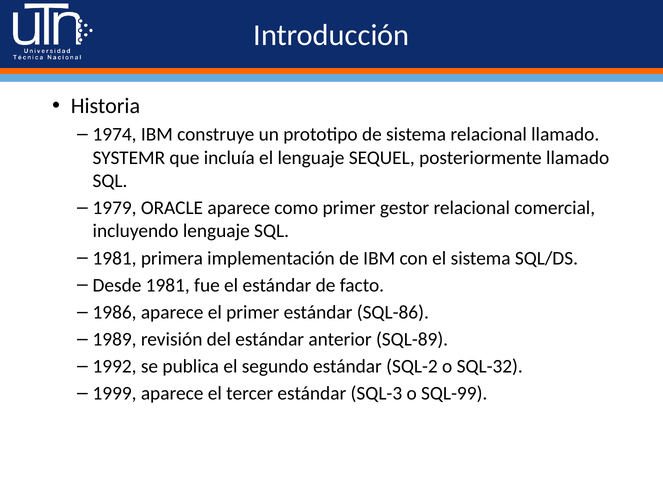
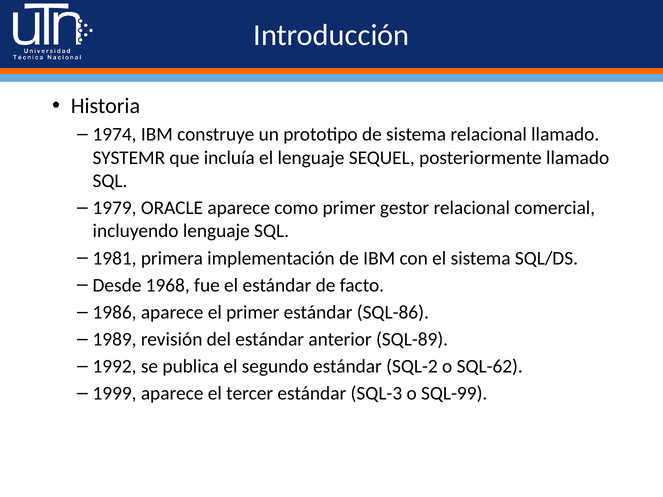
Desde 1981: 1981 -> 1968 (168, 285)
SQL-32: SQL-32 -> SQL-62 (490, 367)
